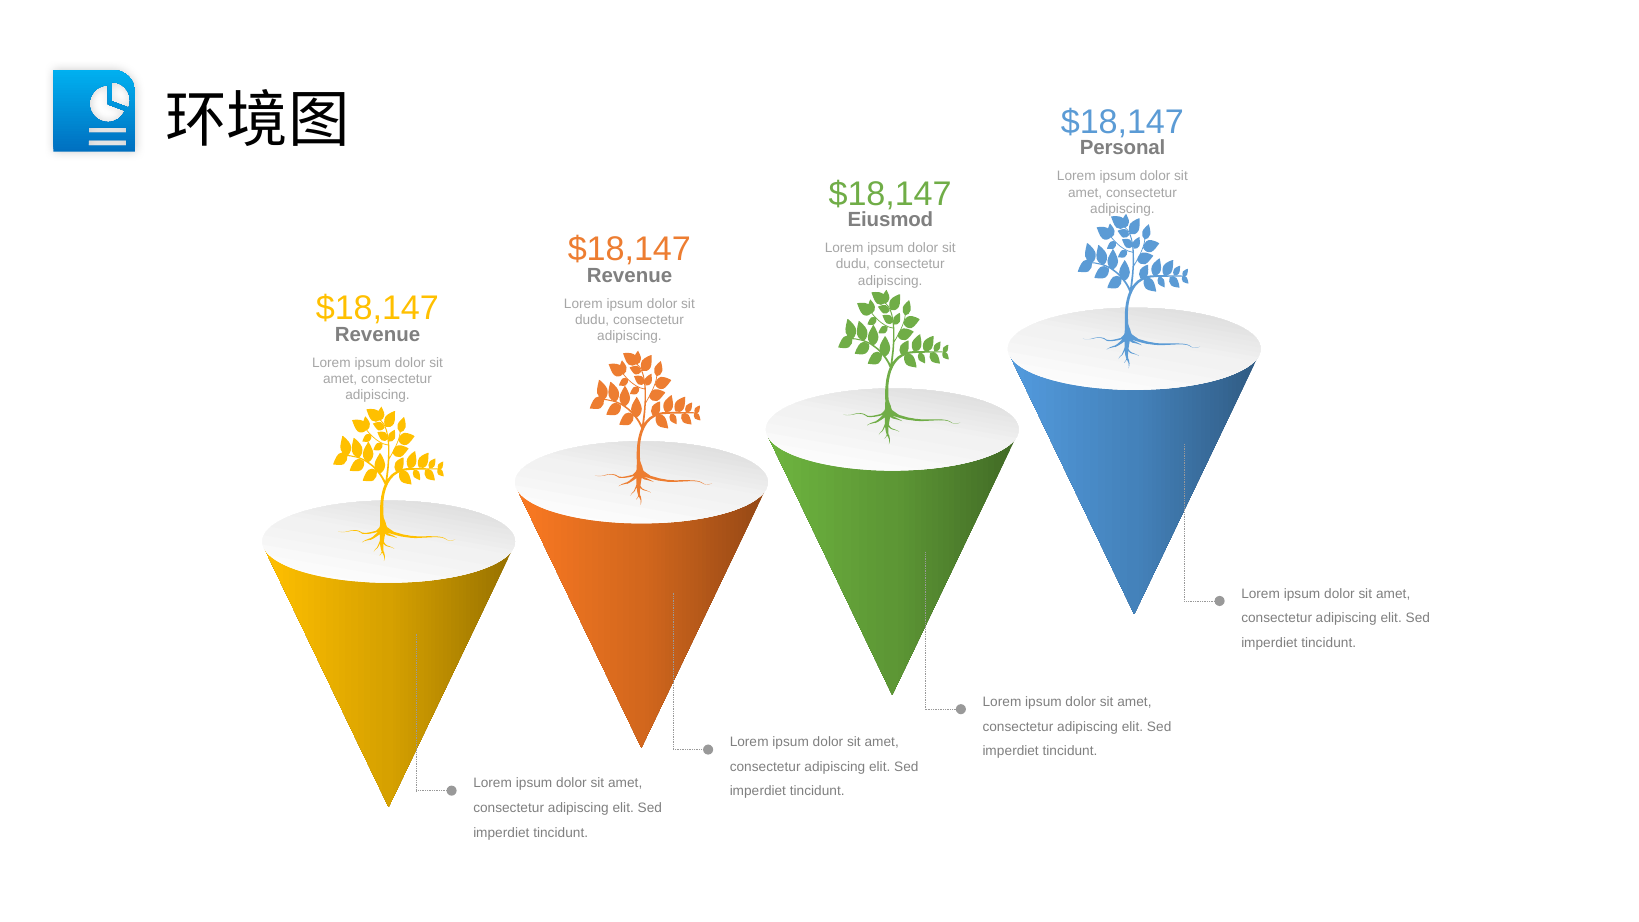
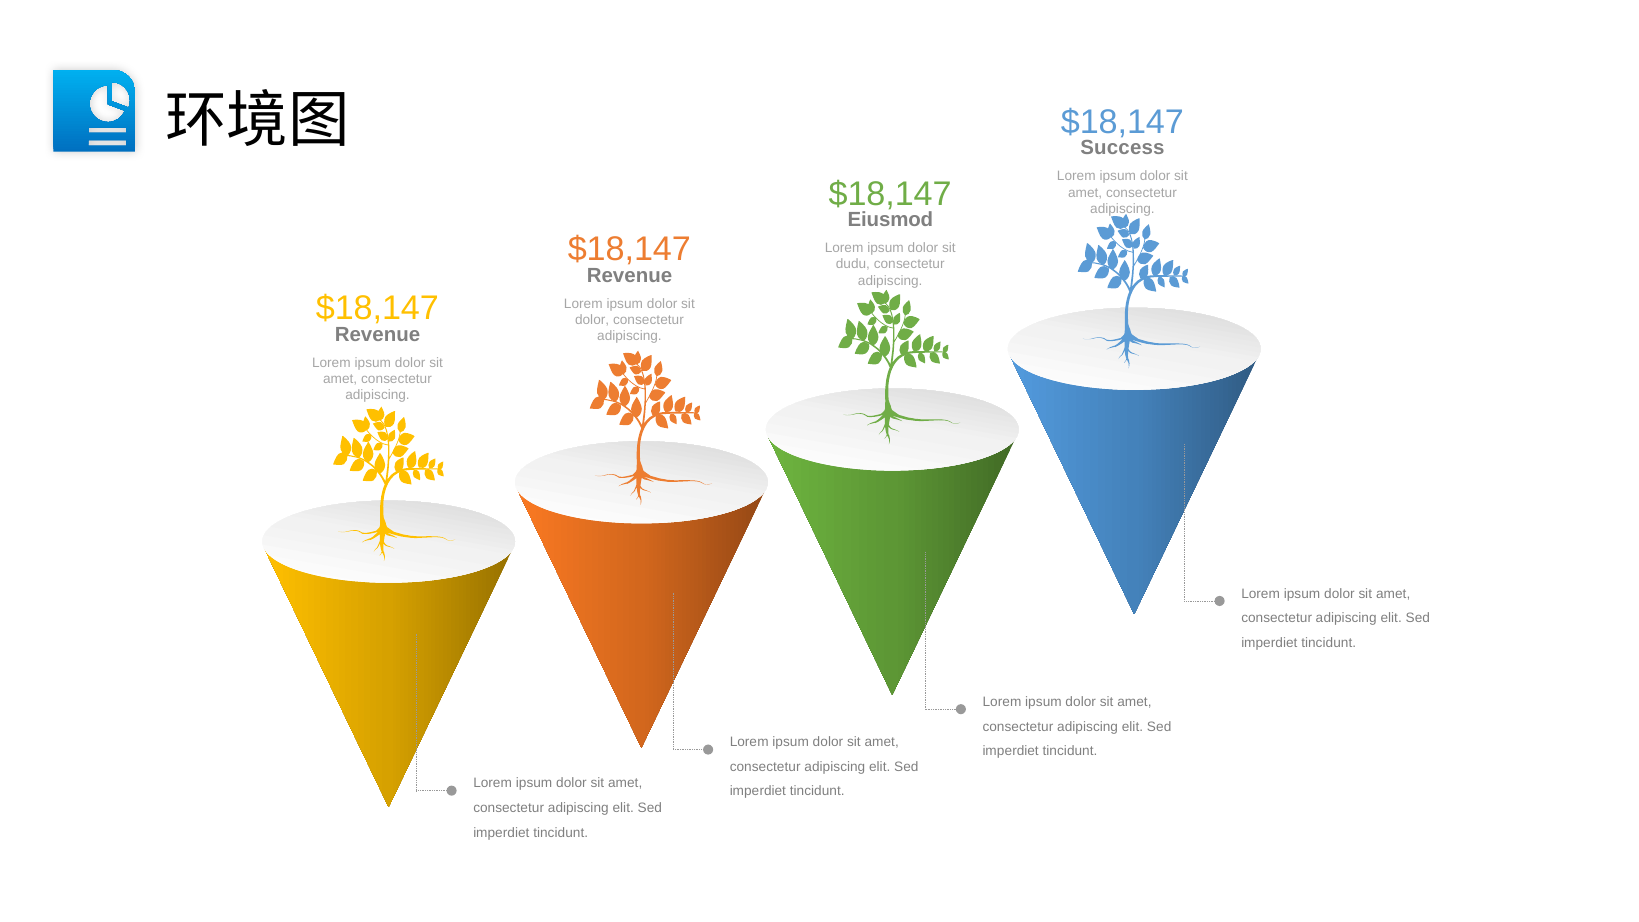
Personal: Personal -> Success (1122, 148)
dudu: dudu -> dolor (592, 320)
